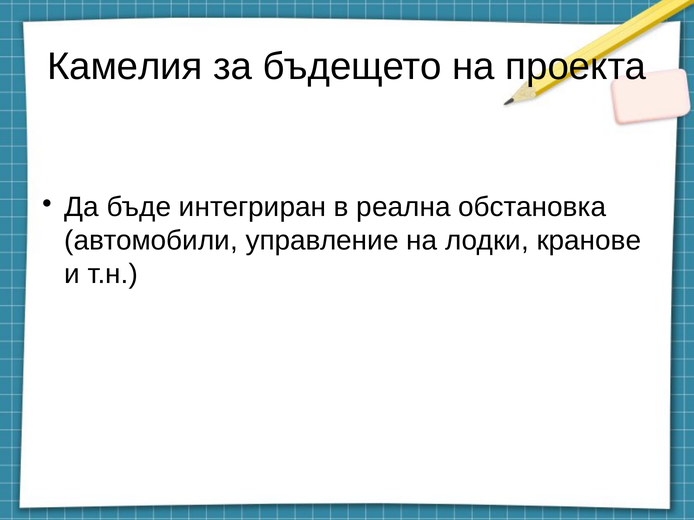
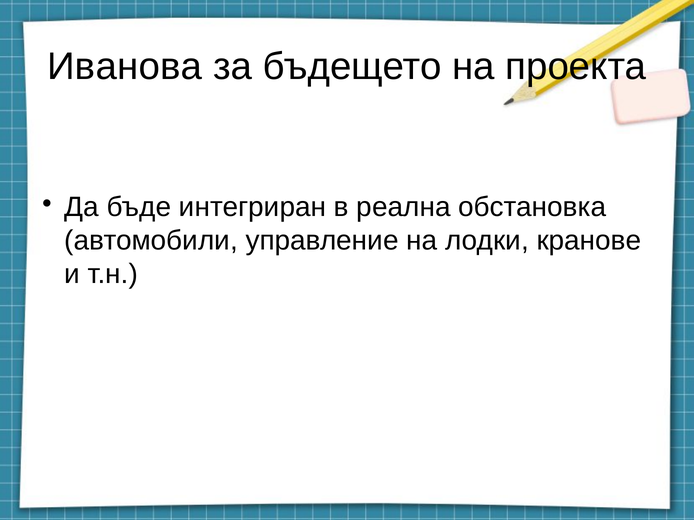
Камелия: Камелия -> Иванова (125, 67)
